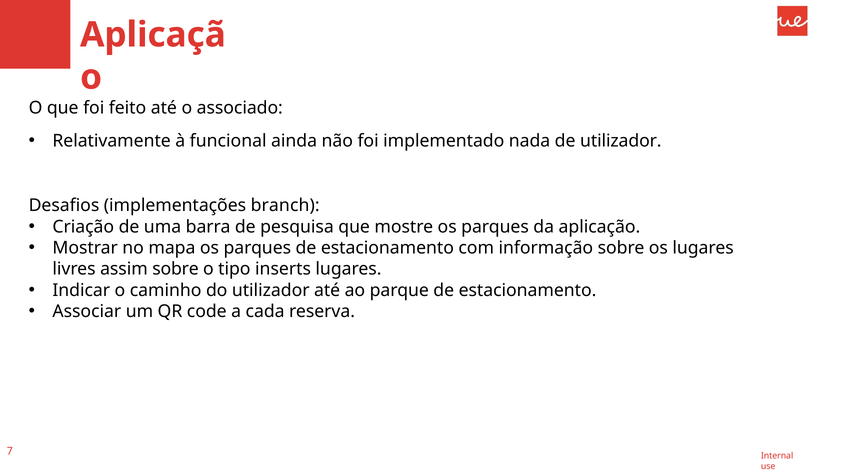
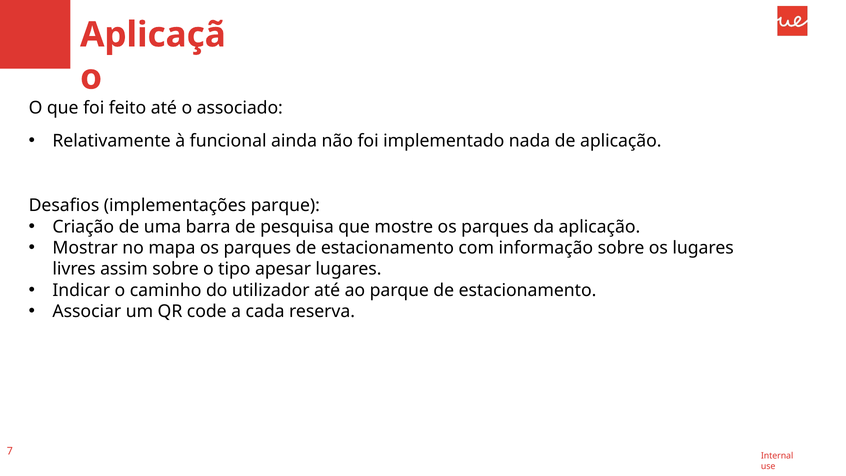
de utilizador: utilizador -> aplicação (621, 141)
implementações branch: branch -> parque (285, 206)
inserts: inserts -> apesar (283, 269)
